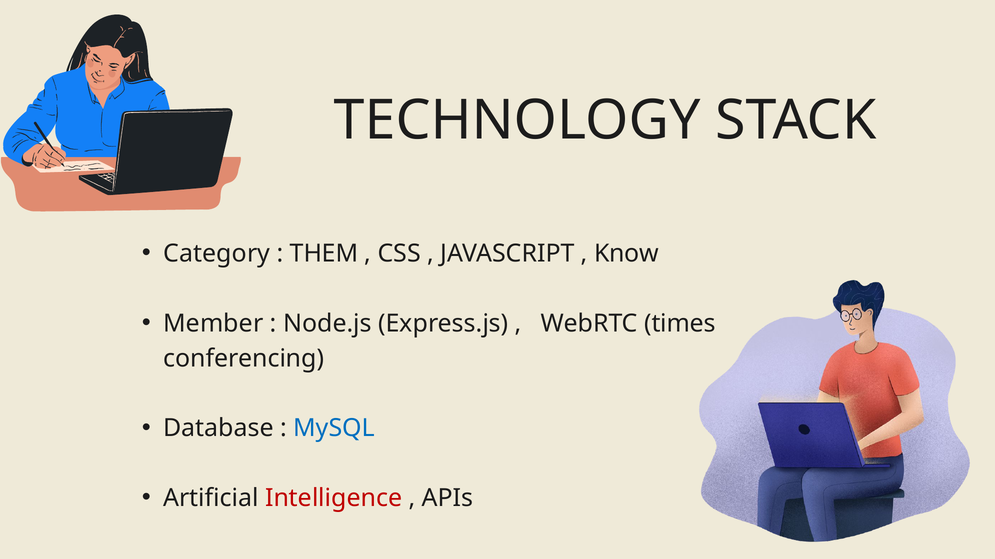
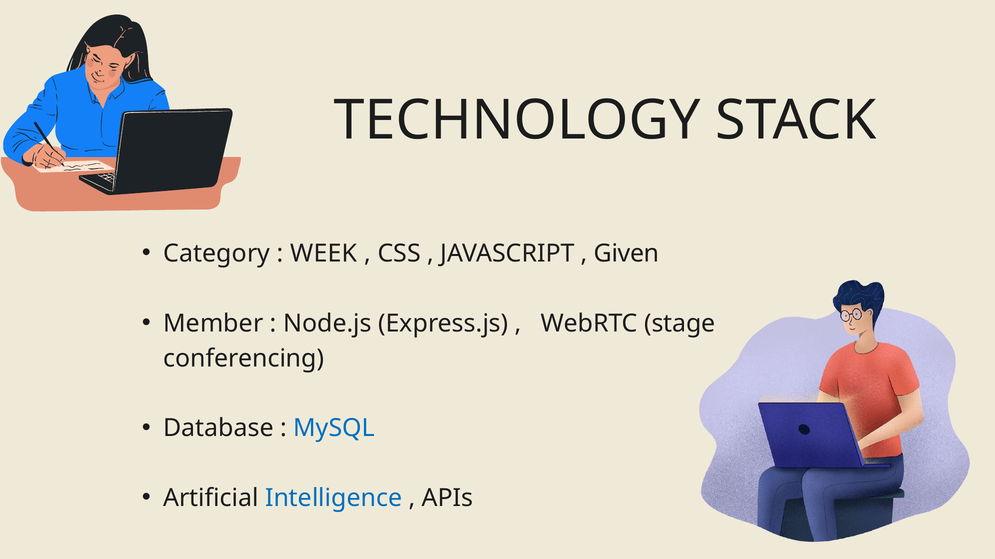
THEM: THEM -> WEEK (324, 254)
Know: Know -> Given (627, 254)
times: times -> stage (680, 324)
Intelligence colour: red -> blue (334, 499)
